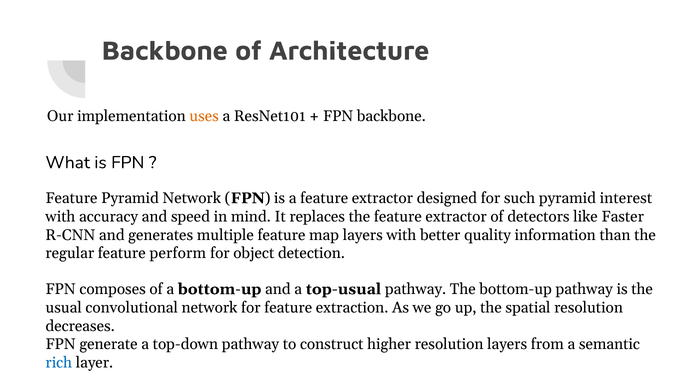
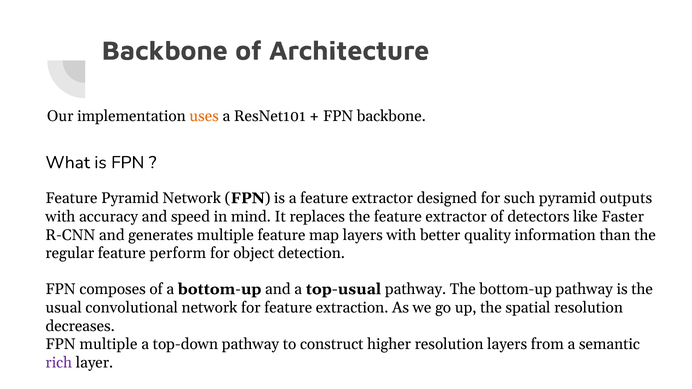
interest: interest -> outputs (626, 198)
FPN generate: generate -> multiple (108, 345)
rich colour: blue -> purple (59, 363)
